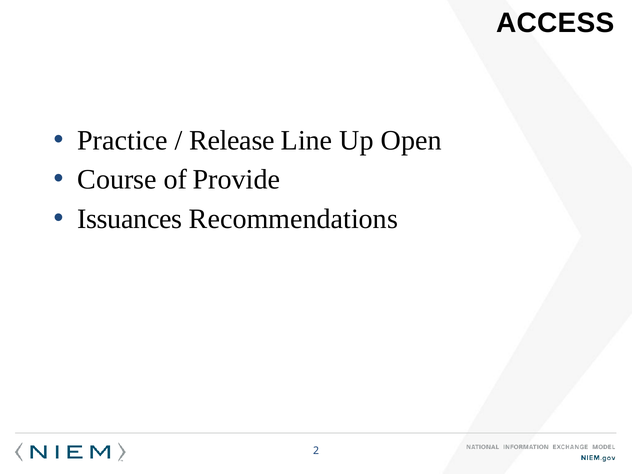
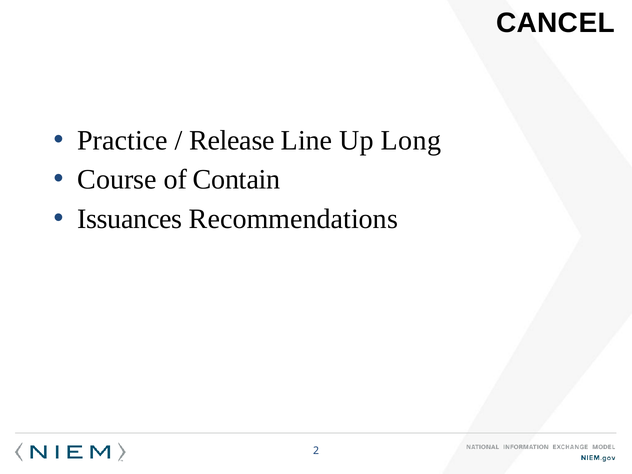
ACCESS: ACCESS -> CANCEL (555, 23)
Open: Open -> Long (411, 140)
Provide: Provide -> Contain (237, 180)
